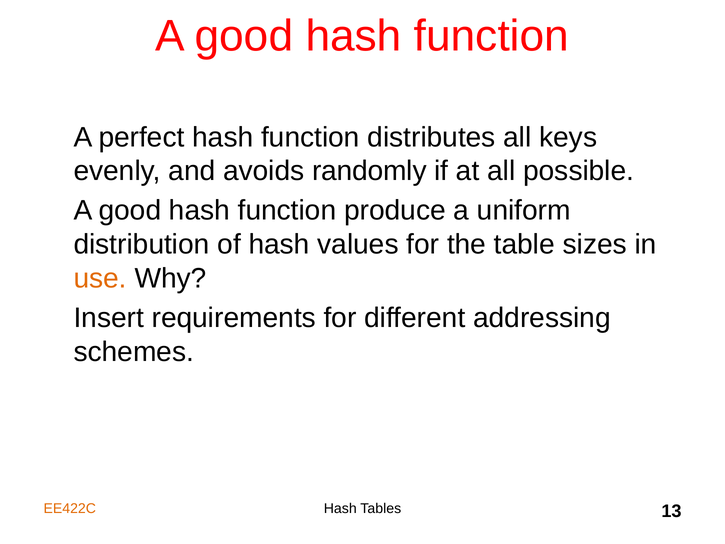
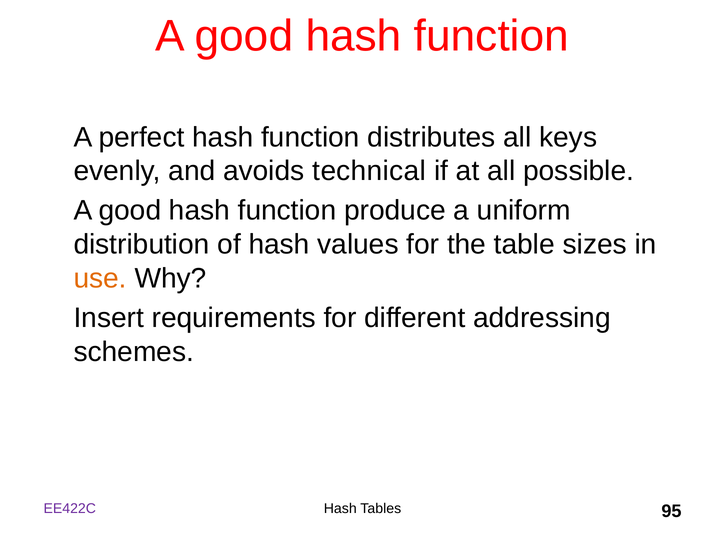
randomly: randomly -> technical (369, 171)
EE422C colour: orange -> purple (70, 508)
13: 13 -> 95 (671, 511)
